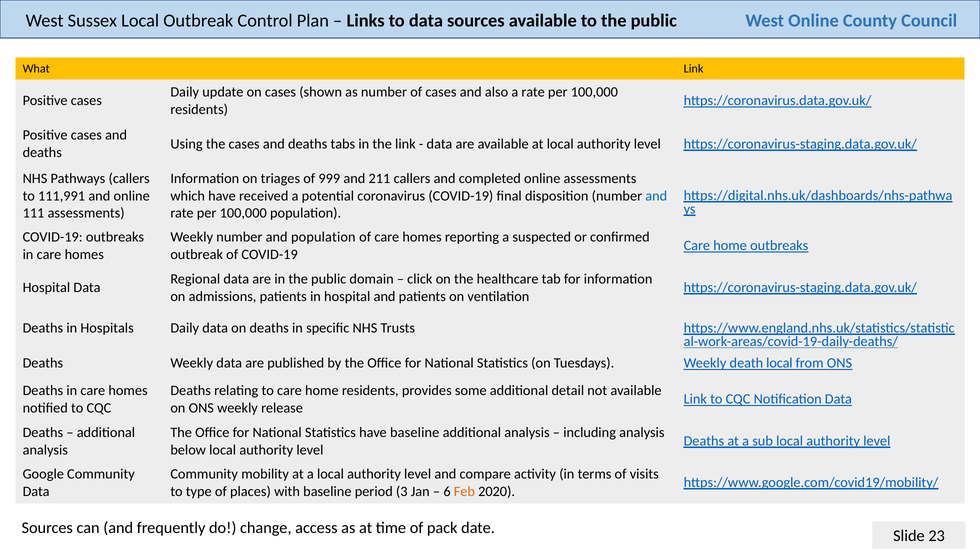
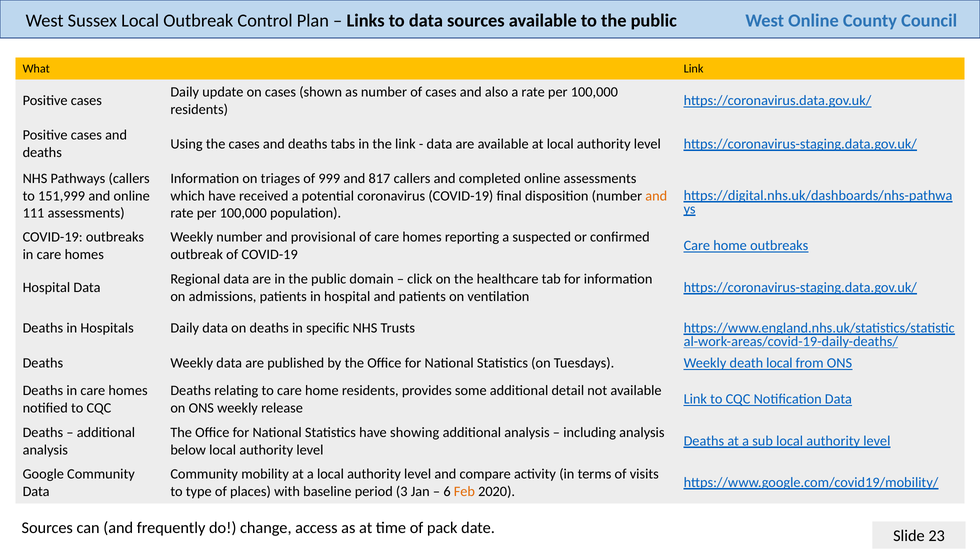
211: 211 -> 817 (379, 178)
111,991: 111,991 -> 151,999 (62, 196)
and colour: blue -> orange (656, 196)
and population: population -> provisional (323, 237)
have baseline: baseline -> showing (415, 433)
